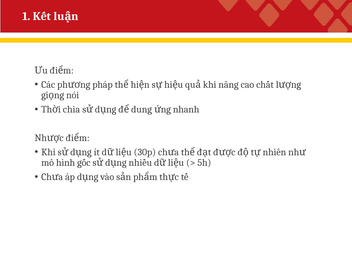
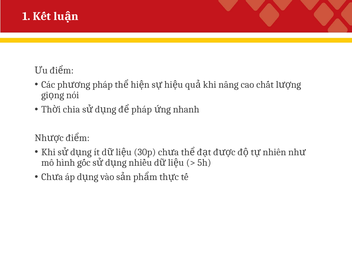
dung: dung -> pháp (142, 109)
